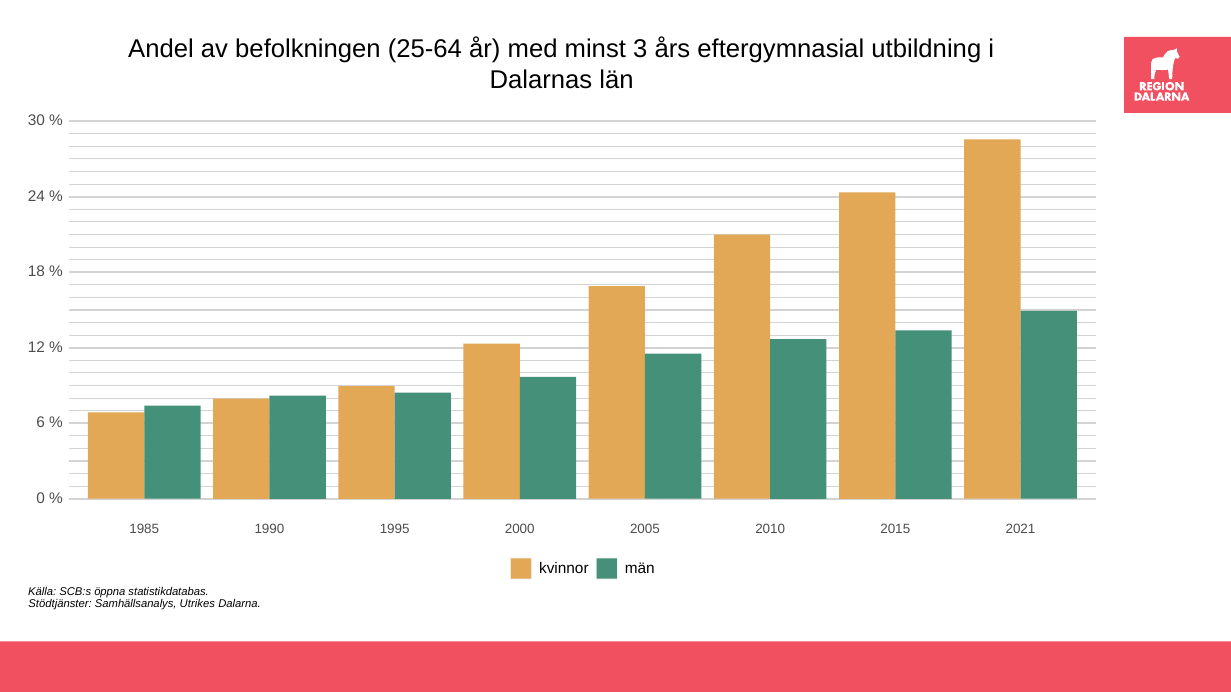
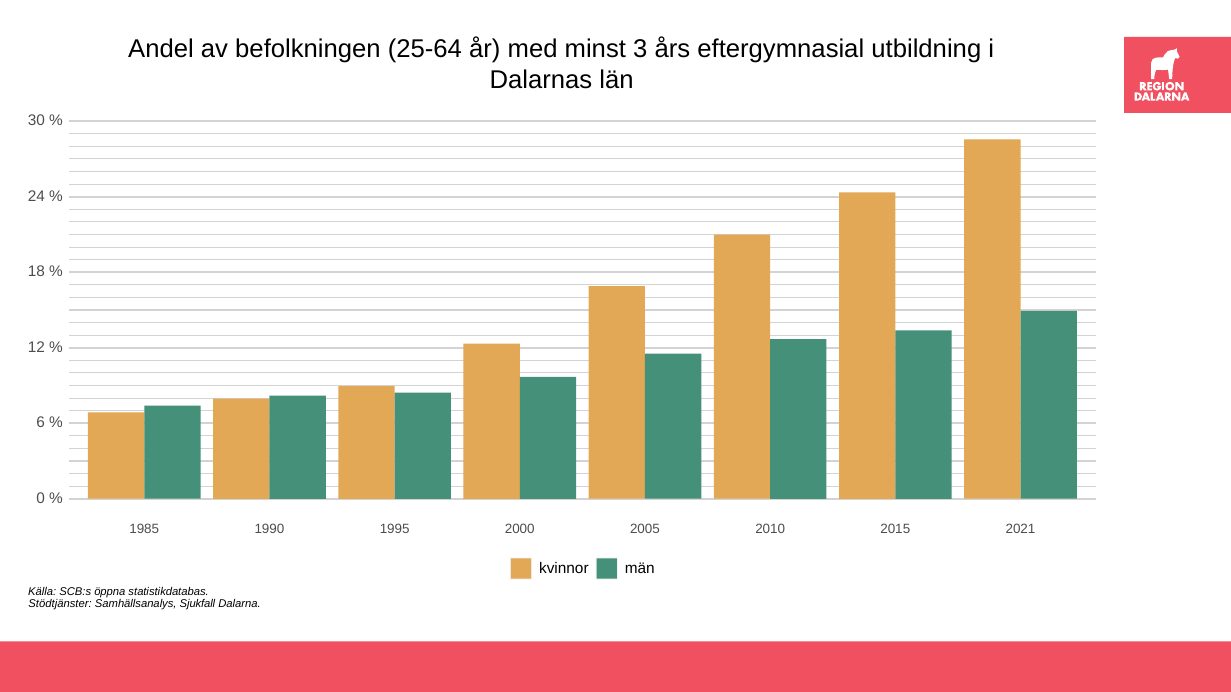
Utrikes: Utrikes -> Sjukfall (197, 604)
